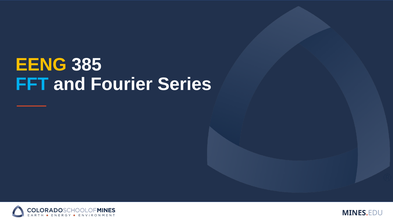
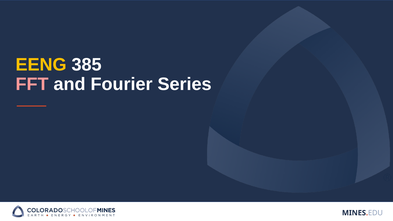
FFT colour: light blue -> pink (32, 84)
